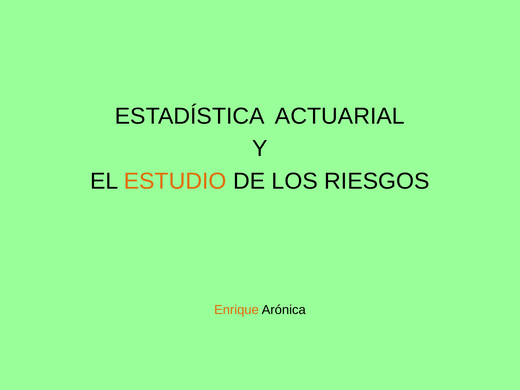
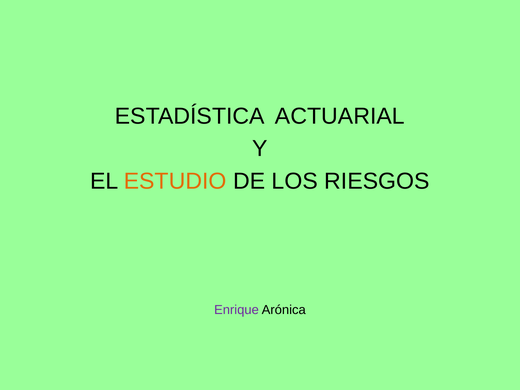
Enrique colour: orange -> purple (236, 310)
